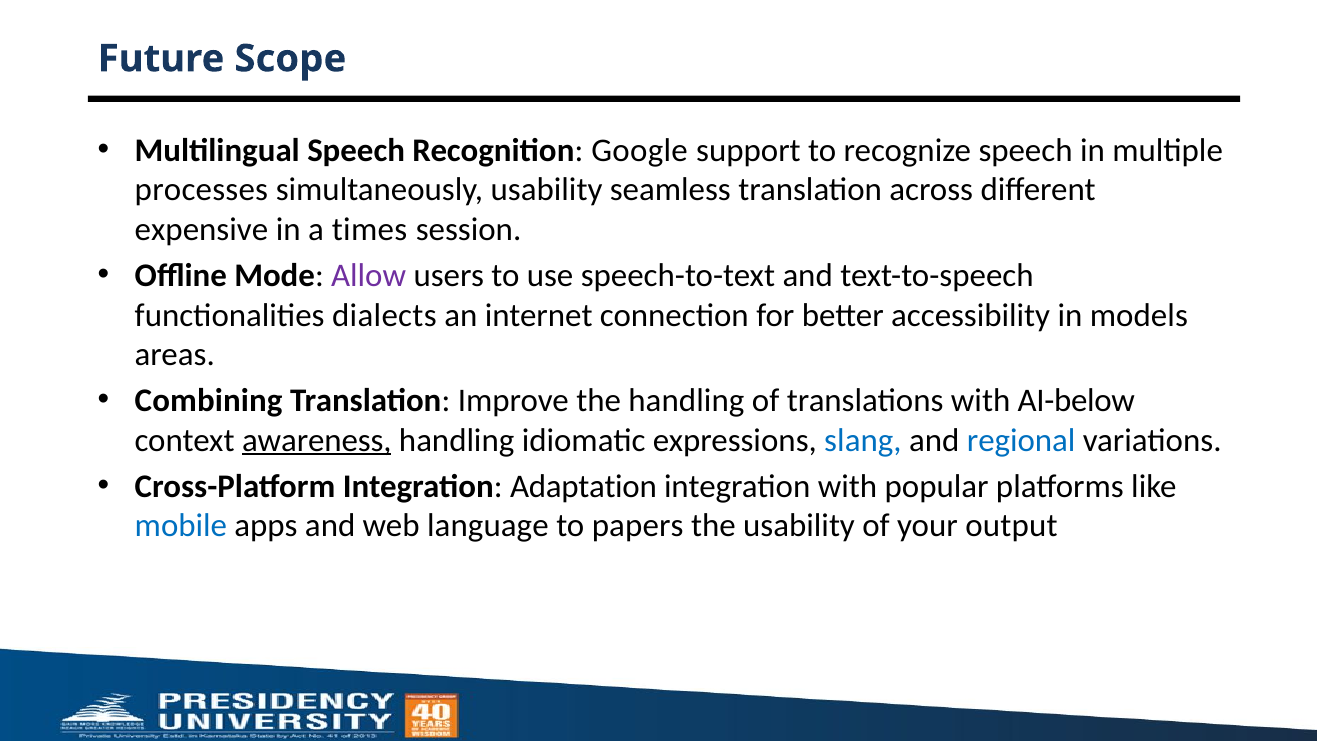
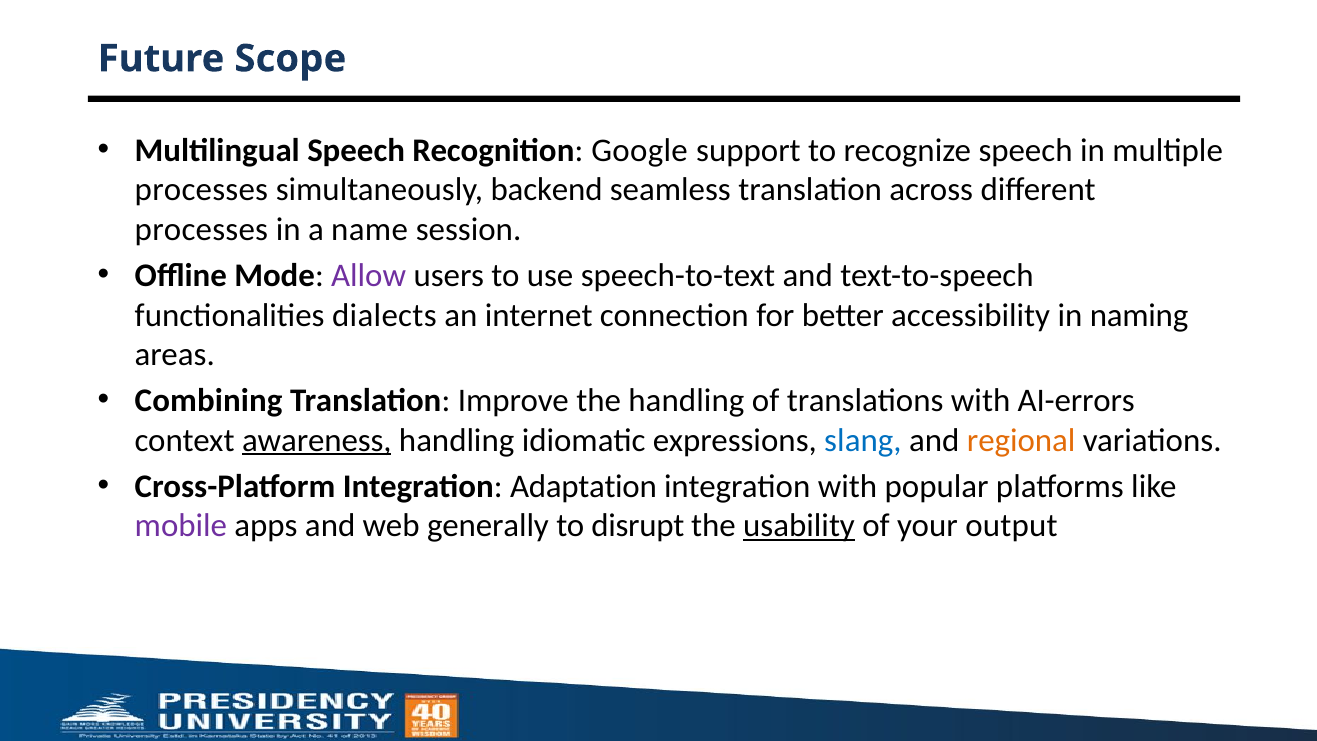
simultaneously usability: usability -> backend (547, 190)
expensive: expensive -> processes (201, 229)
times: times -> name (370, 229)
models: models -> naming (1139, 315)
AI-below: AI-below -> AI-errors (1076, 401)
regional colour: blue -> orange (1021, 440)
mobile colour: blue -> purple (181, 526)
language: language -> generally (488, 526)
papers: papers -> disrupt (638, 526)
usability underline: none -> present (799, 526)
